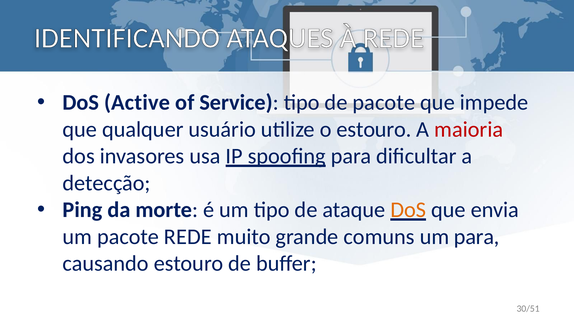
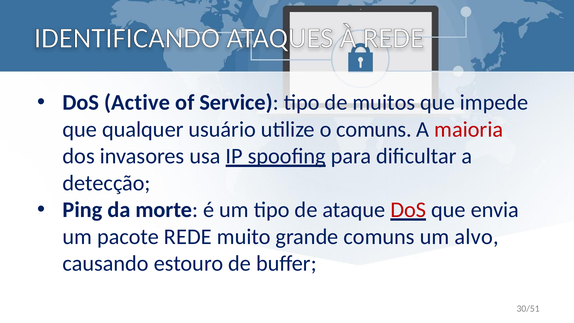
de pacote: pacote -> muitos (384, 103)
o estouro: estouro -> comuns (374, 129)
DoS colour: orange -> red (408, 210)
um para: para -> alvo (477, 237)
